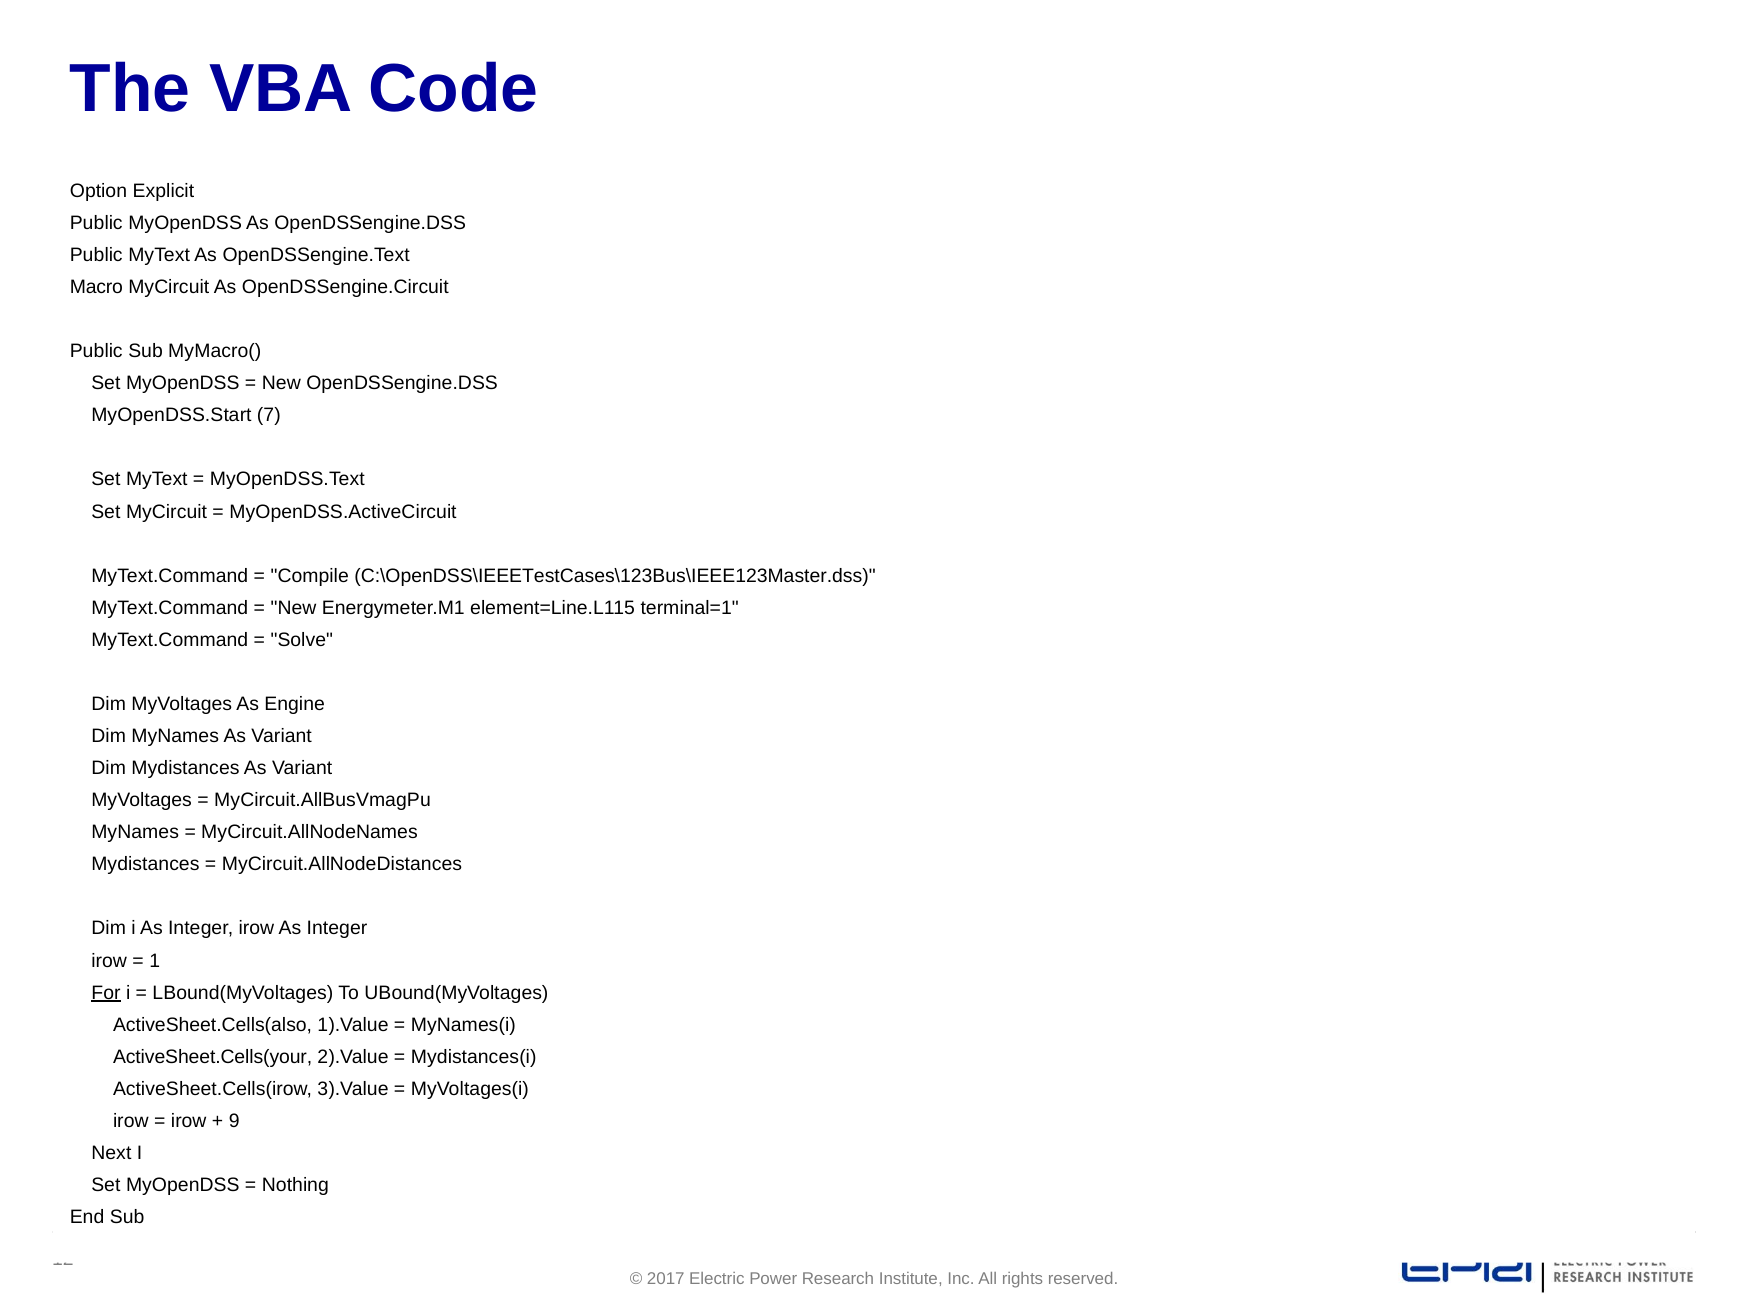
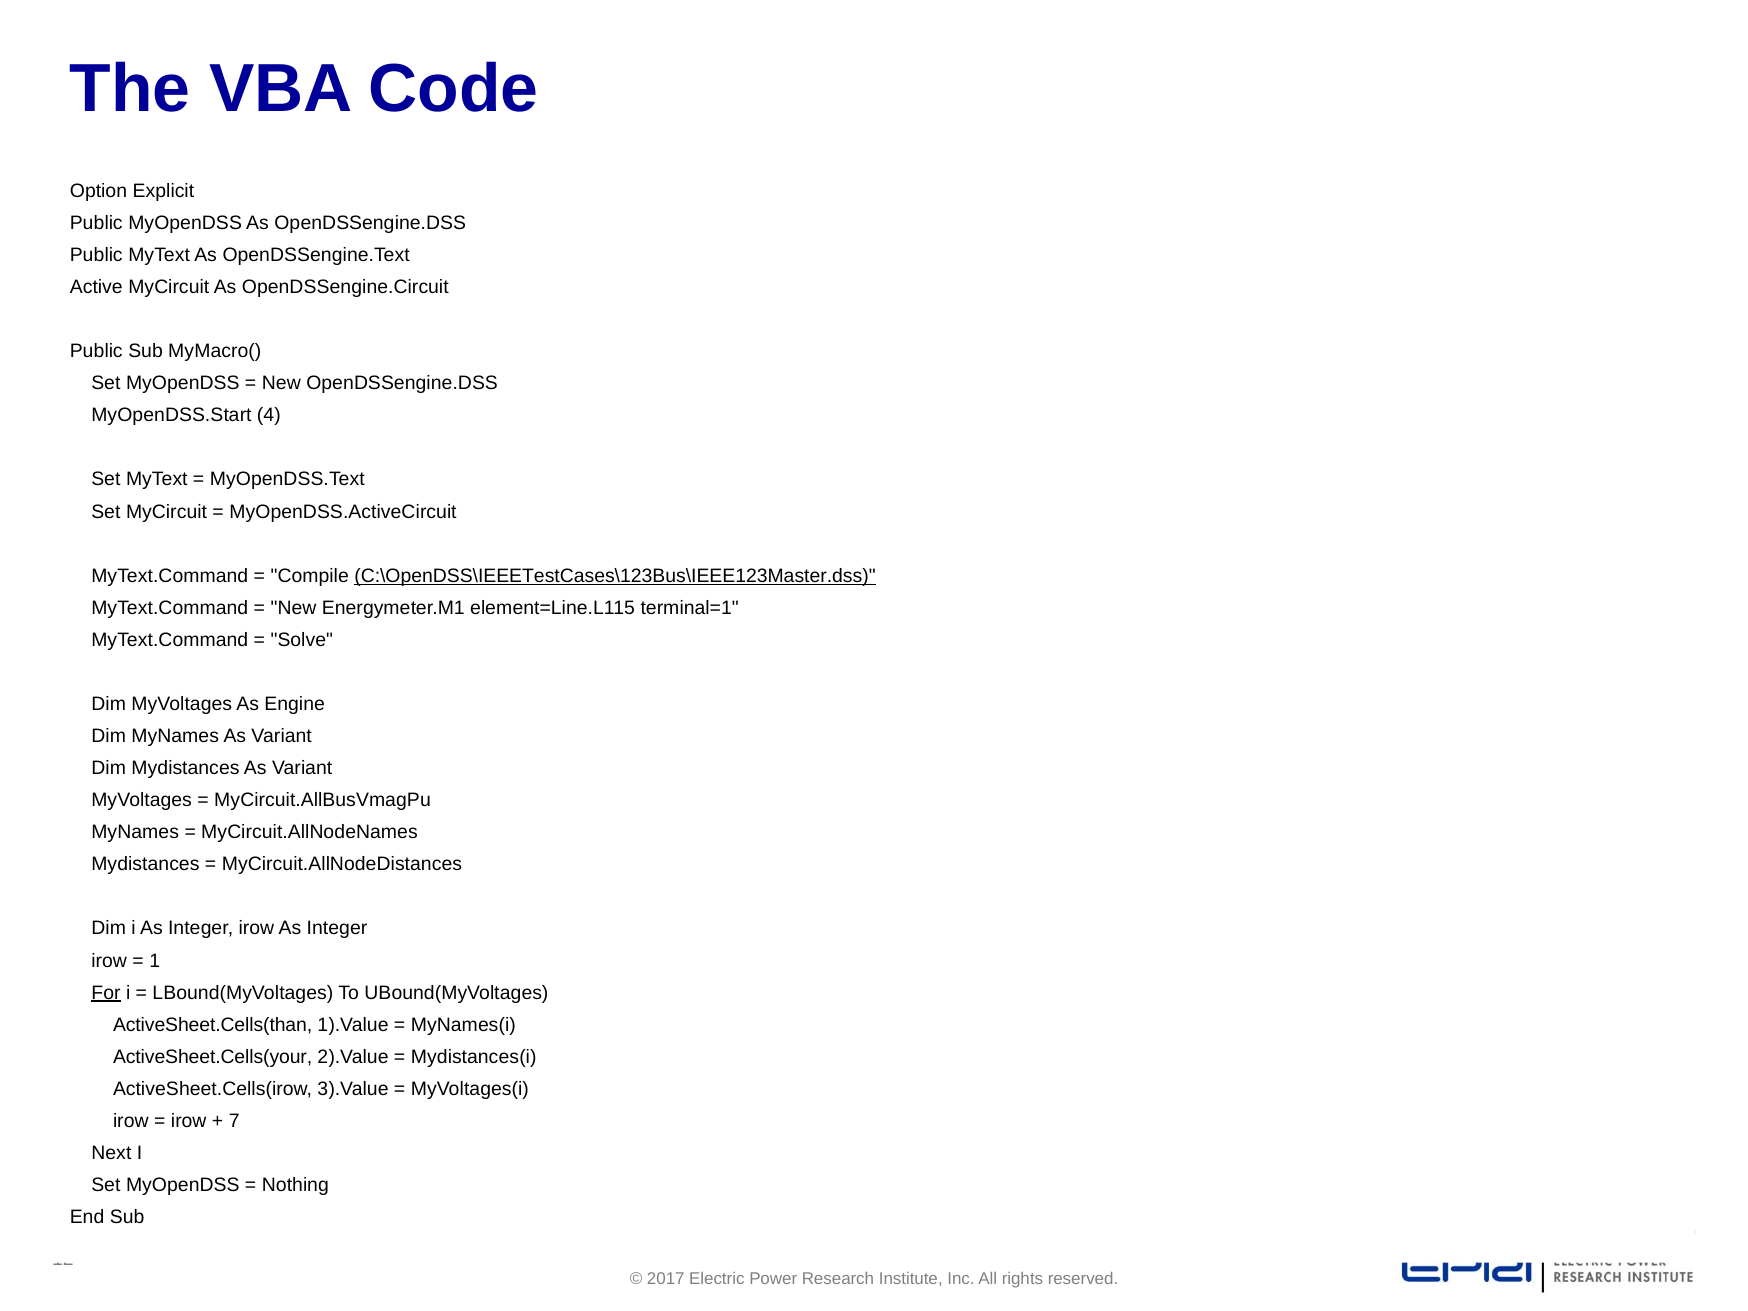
Macro: Macro -> Active (96, 287)
7: 7 -> 4 (269, 415)
C:\OpenDSS\IEEETestCases\123Bus\IEEE123Master.dss underline: none -> present (615, 576)
ActiveSheet.Cells(also: ActiveSheet.Cells(also -> ActiveSheet.Cells(than (213, 1025)
9: 9 -> 7 (234, 1121)
